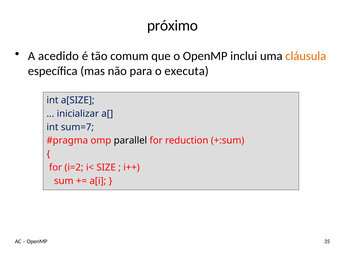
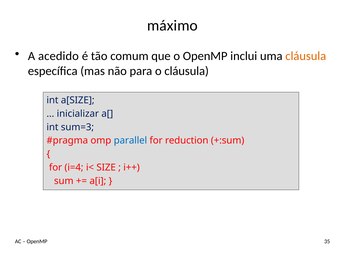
próximo: próximo -> máximo (172, 26)
o executa: executa -> cláusula (187, 71)
sum=7: sum=7 -> sum=3 (77, 127)
parallel colour: black -> blue (130, 140)
i=2: i=2 -> i=4 (74, 167)
